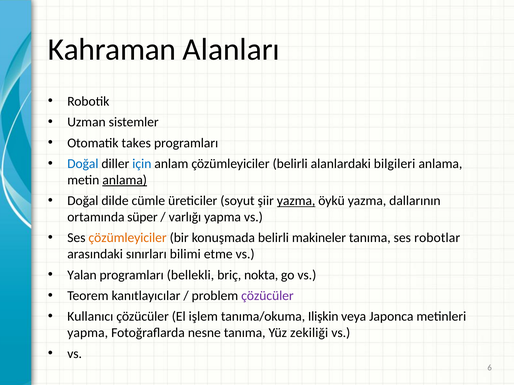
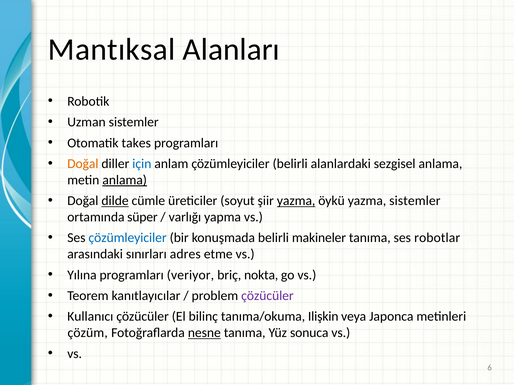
Kahraman: Kahraman -> Mantıksal (112, 49)
Doğal colour: blue -> orange (83, 164)
bilgileri: bilgileri -> sezgisel (395, 164)
dilde underline: none -> present (115, 201)
yazma dallarının: dallarının -> sistemler (415, 201)
çözümleyiciler colour: orange -> blue (128, 238)
bilimi: bilimi -> adres (185, 254)
Yalan: Yalan -> Yılına (82, 275)
bellekli: bellekli -> veriyor (190, 275)
işlem: işlem -> bilinç (203, 317)
yapma: yapma -> çözüm (88, 333)
nesne underline: none -> present (204, 333)
zekiliği: zekiliği -> sonuca (309, 333)
